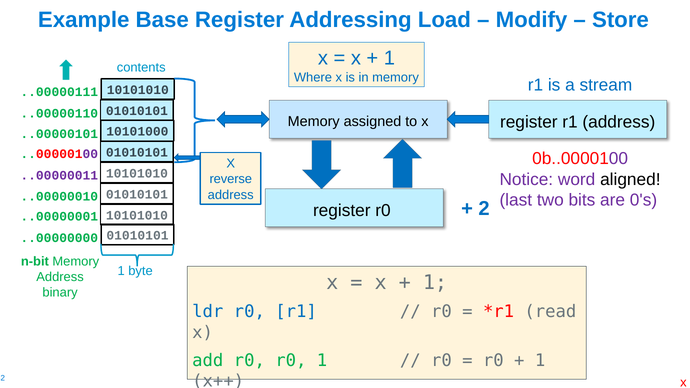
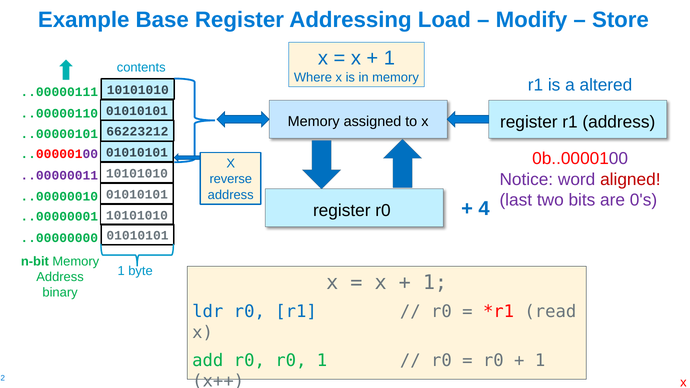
stream: stream -> altered (606, 85)
10101000: 10101000 -> 66223212 (137, 132)
aligned colour: black -> red (630, 179)
2: 2 -> 4 (484, 209)
